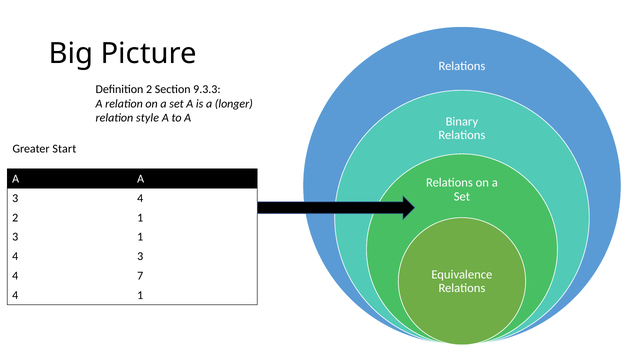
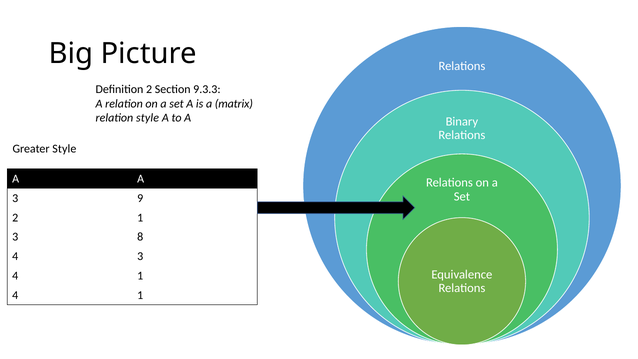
longer: longer -> matrix (234, 104)
Greater Start: Start -> Style (64, 149)
4: 4 -> 9 (140, 198)
3 1: 1 -> 8 (140, 237)
7: 7 -> 1 (140, 276)
